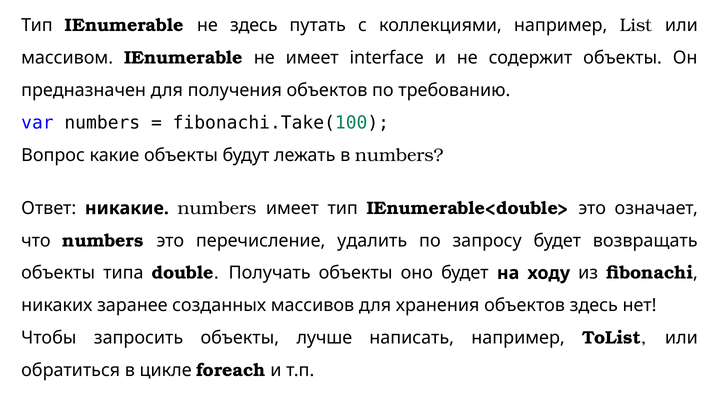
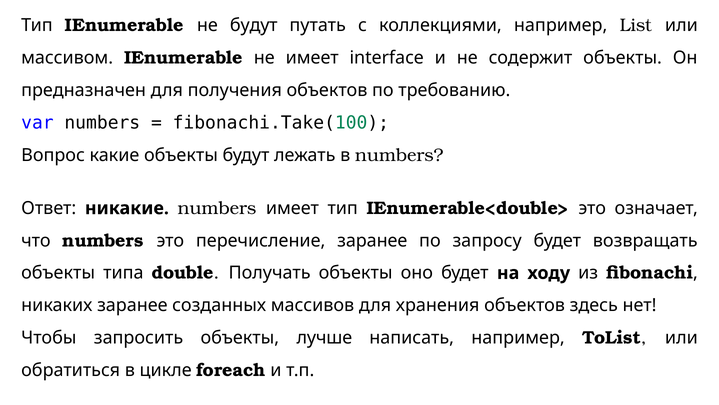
не здесь: здесь -> будут (254, 25)
перечисление удалить: удалить -> заранее (372, 240)
